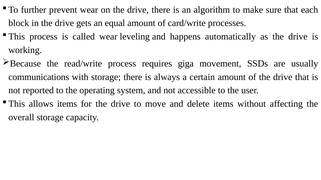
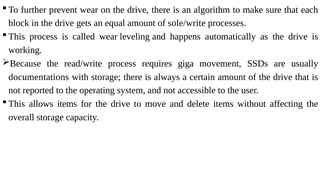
card/write: card/write -> sole/write (187, 23)
communications: communications -> documentations (39, 77)
